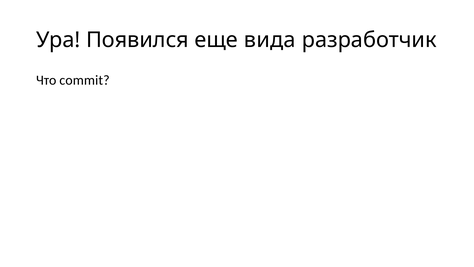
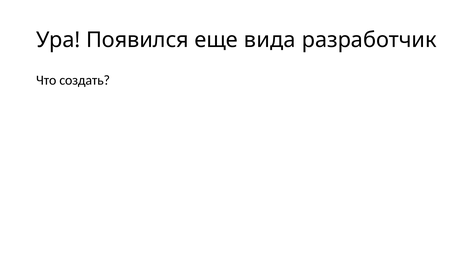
commit: commit -> создать (85, 80)
